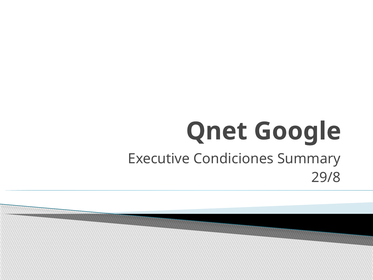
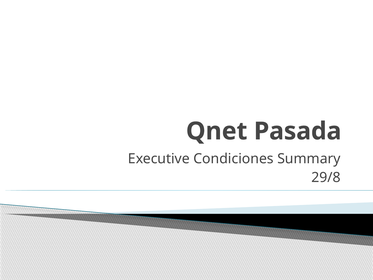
Google: Google -> Pasada (298, 131)
